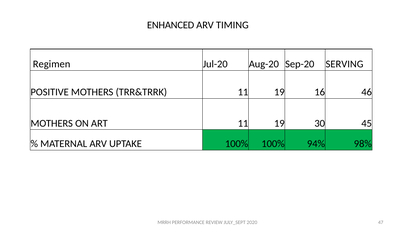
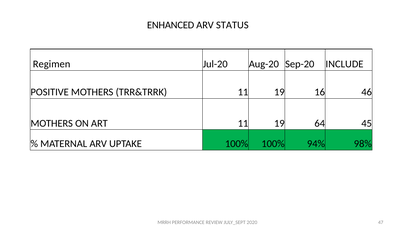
TIMING: TIMING -> STATUS (232, 25)
SERVING: SERVING -> INCLUDE (345, 64)
30: 30 -> 64 (320, 124)
